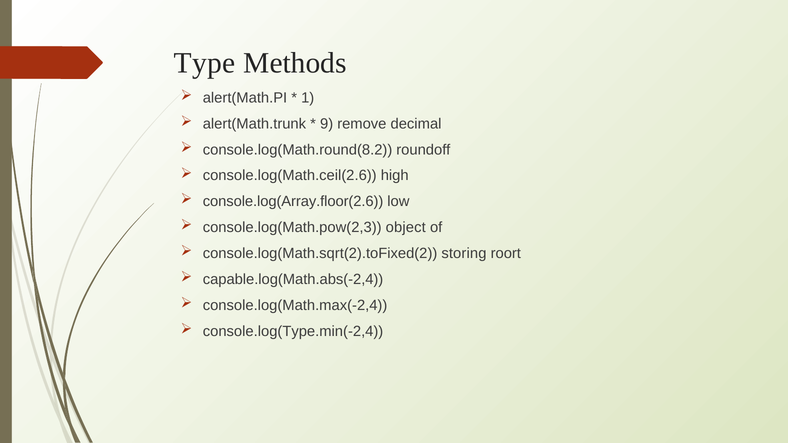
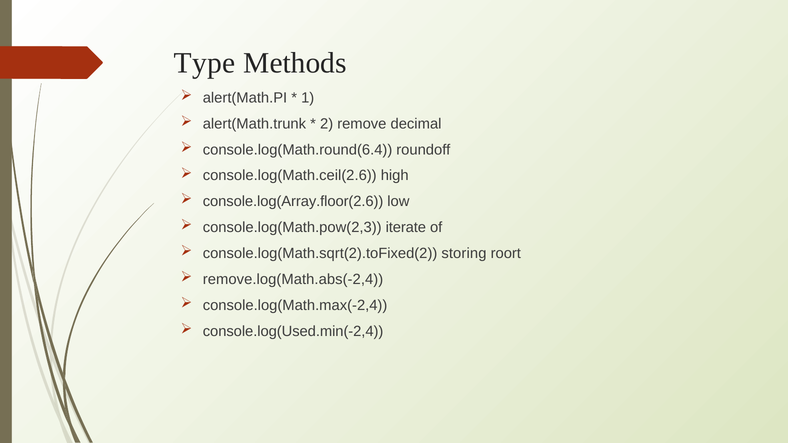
9: 9 -> 2 (327, 124)
console.log(Math.round(8.2: console.log(Math.round(8.2 -> console.log(Math.round(6.4 (298, 150)
object: object -> iterate (406, 228)
capable.log(Math.abs(-2,4: capable.log(Math.abs(-2,4 -> remove.log(Math.abs(-2,4 (293, 279)
console.log(Type.min(-2,4: console.log(Type.min(-2,4 -> console.log(Used.min(-2,4 (293, 331)
